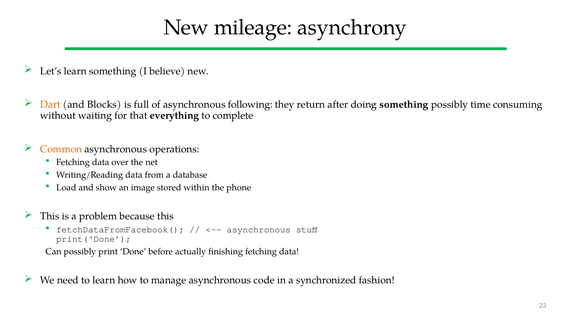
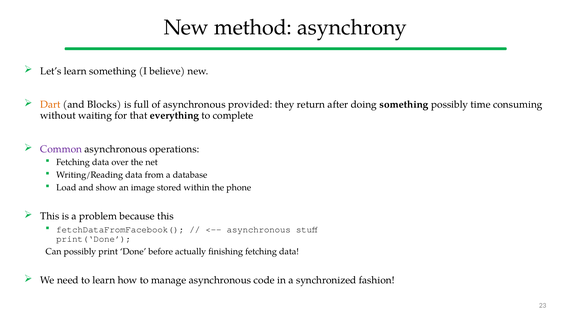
mileage: mileage -> method (253, 27)
following: following -> provided (250, 105)
Common colour: orange -> purple (61, 149)
